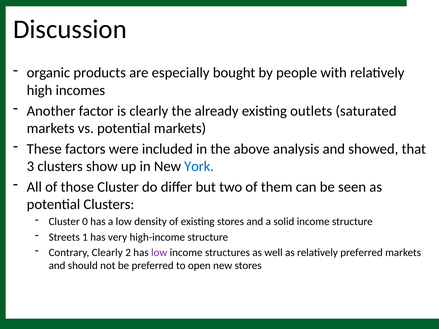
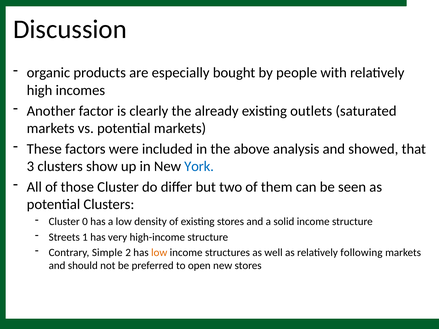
Contrary Clearly: Clearly -> Simple (107, 253)
low colour: purple -> orange (159, 253)
relatively preferred: preferred -> following (361, 253)
